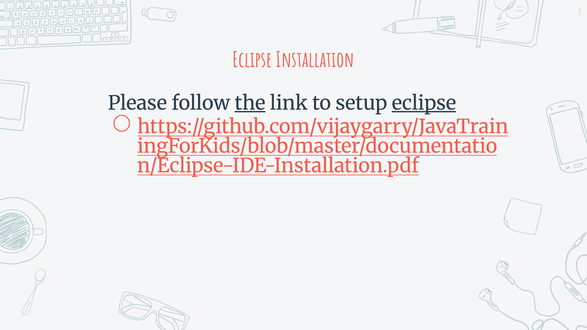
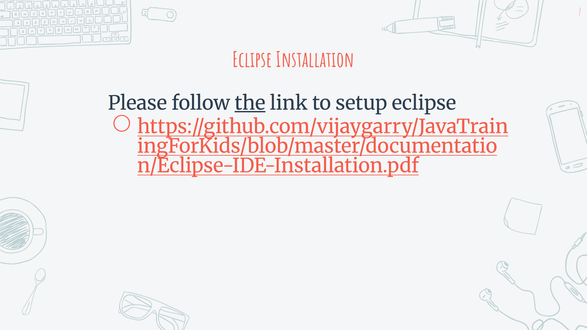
eclipse underline: present -> none (424, 103)
